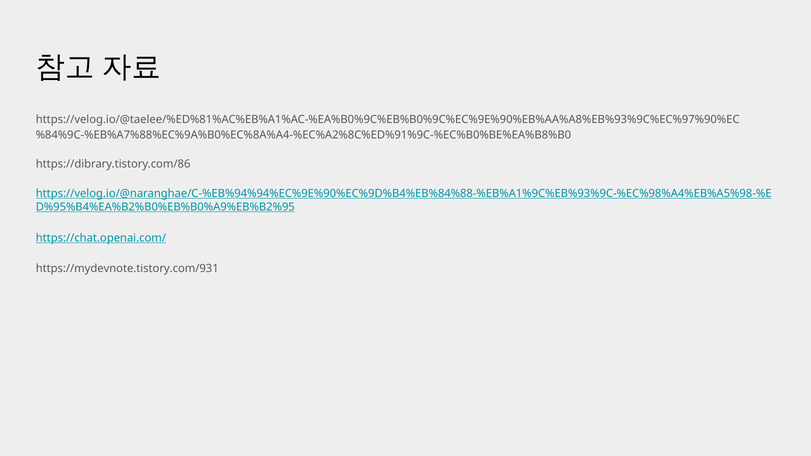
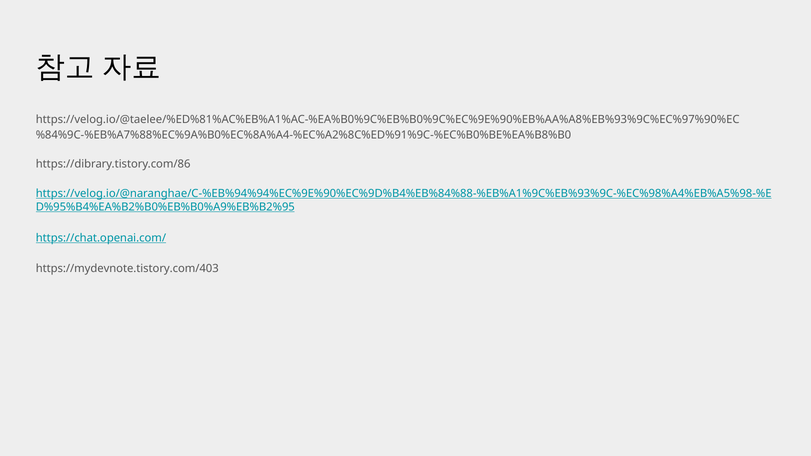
https://mydevnote.tistory.com/931: https://mydevnote.tistory.com/931 -> https://mydevnote.tistory.com/403 (127, 269)
